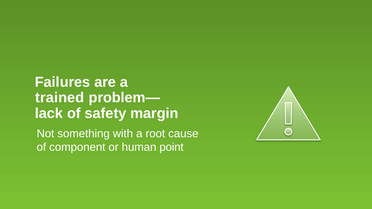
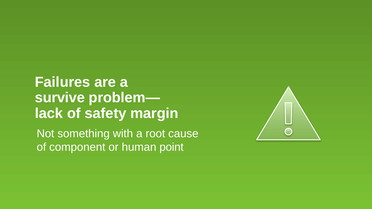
trained: trained -> survive (60, 98)
